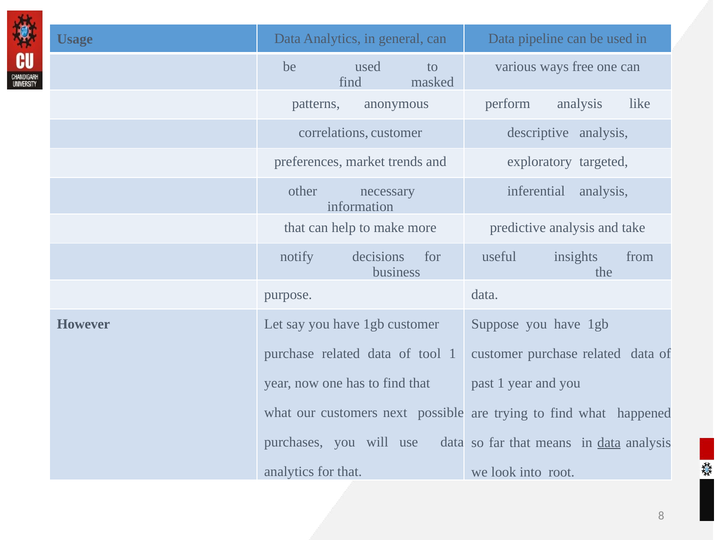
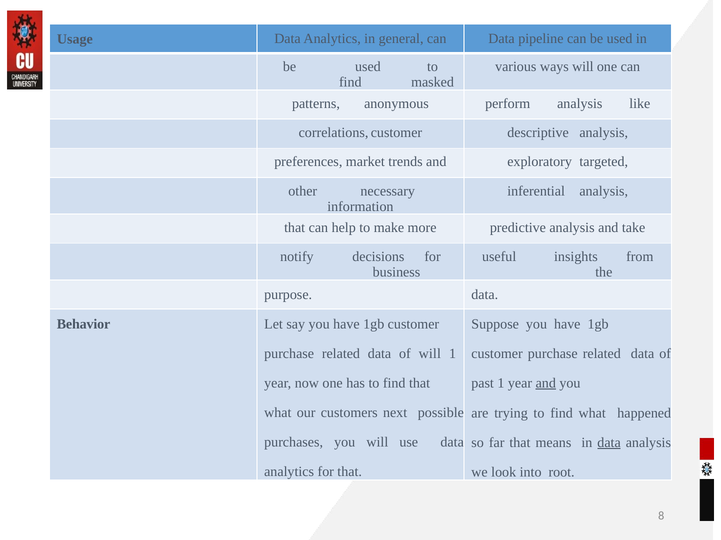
ways free: free -> will (583, 67)
However: However -> Behavior (84, 325)
of tool: tool -> will (430, 354)
and underline: none -> present (546, 384)
